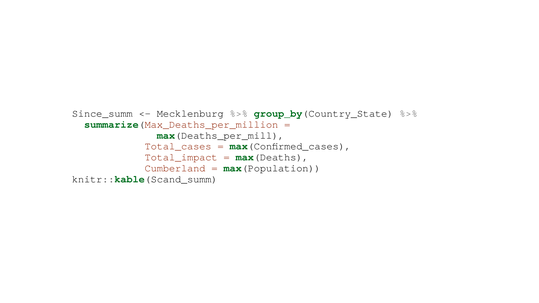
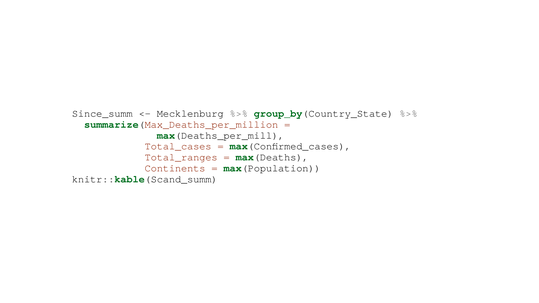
Total_impact: Total_impact -> Total_ranges (181, 157)
Cumberland: Cumberland -> Continents (175, 168)
